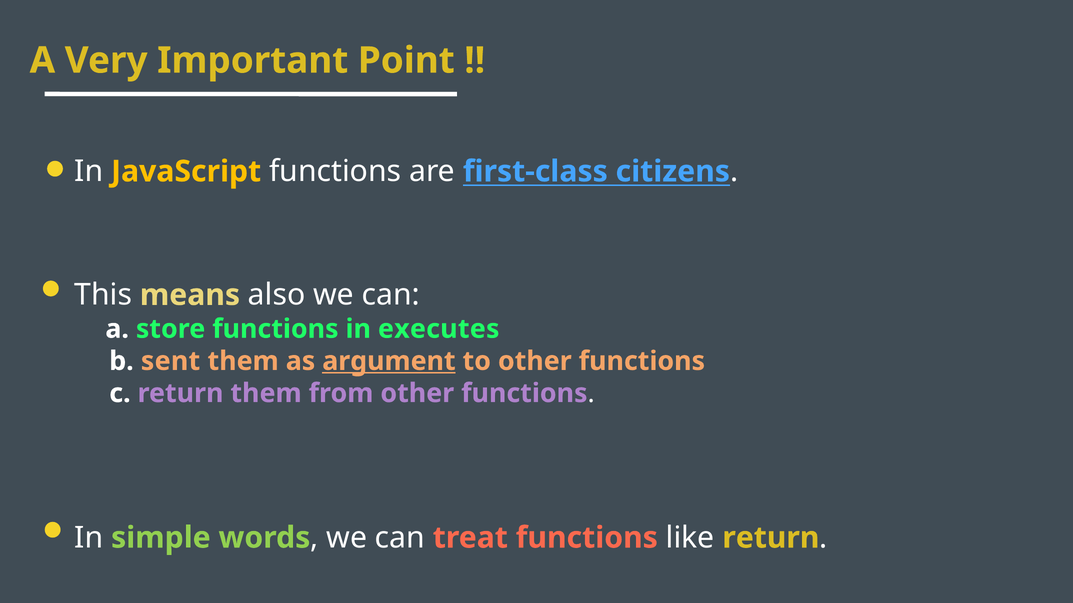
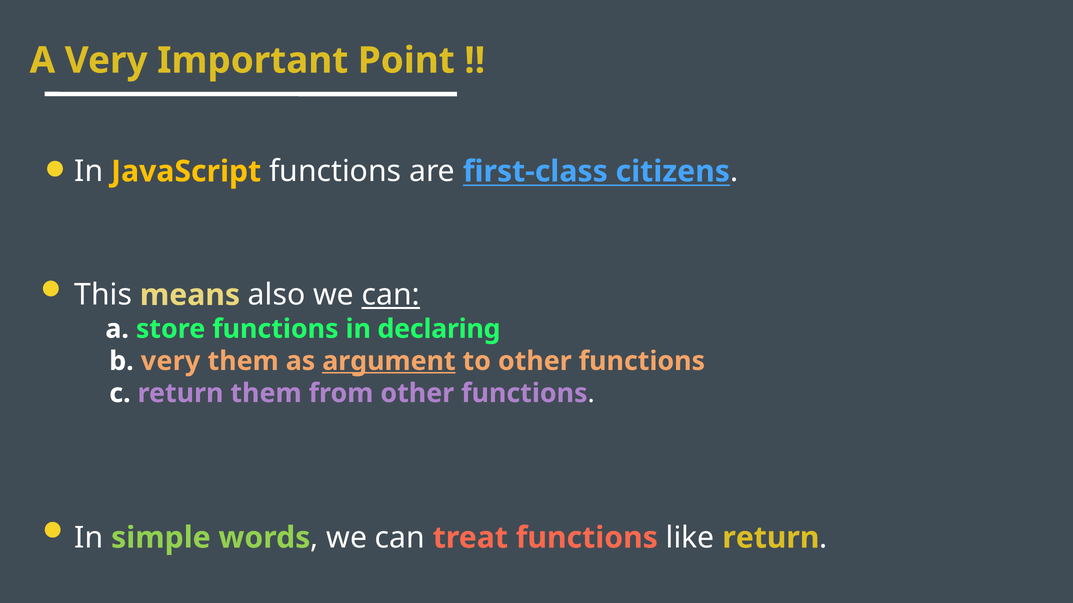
can underline: none -> present (391, 295)
executes: executes -> declaring (439, 329)
b sent: sent -> very (171, 361)
